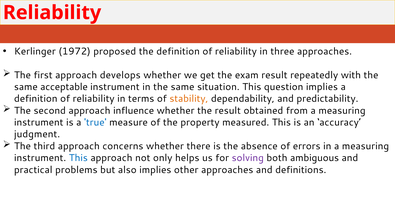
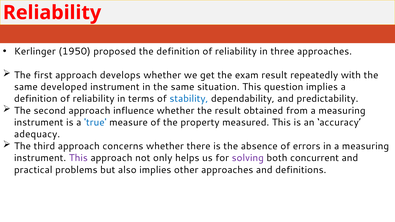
1972: 1972 -> 1950 (75, 51)
acceptable: acceptable -> developed (64, 87)
stability colour: orange -> blue (189, 99)
judgment: judgment -> adequacy (37, 134)
This colour: blue -> purple (78, 158)
ambiguous: ambiguous -> concurrent (315, 158)
